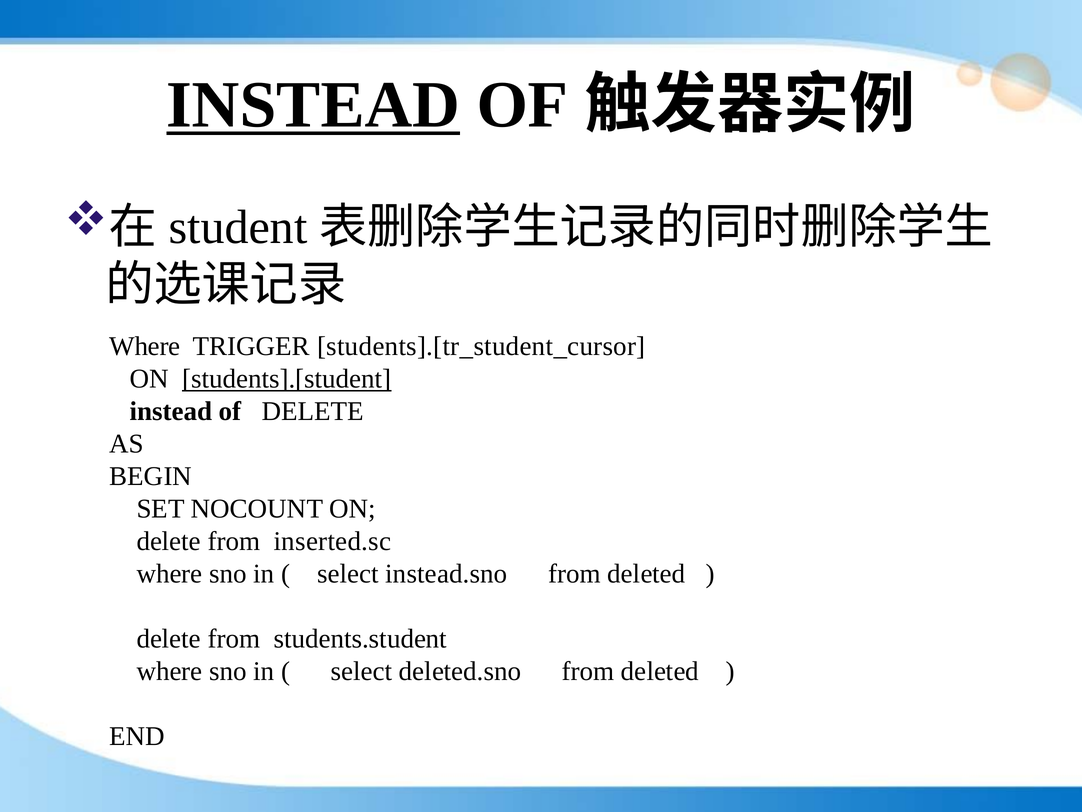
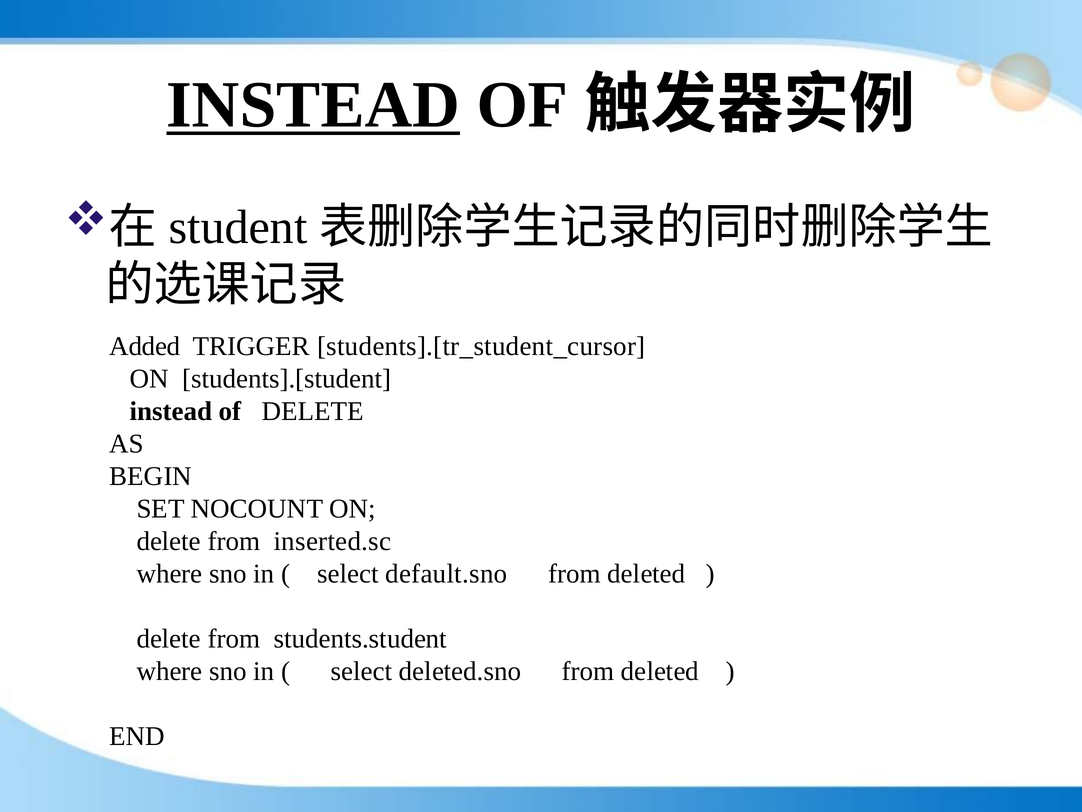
Where: Where -> Added (145, 346)
students].[student underline: present -> none (287, 379)
instead.sno: instead.sno -> default.sno (446, 574)
